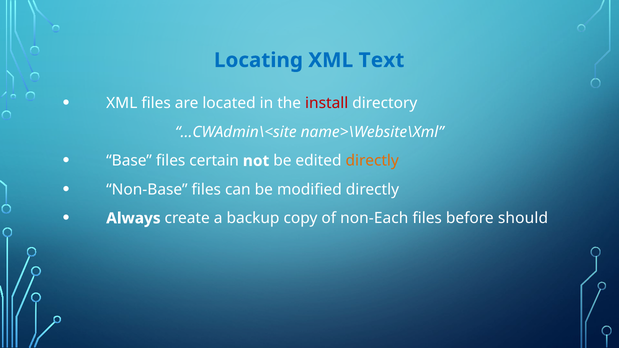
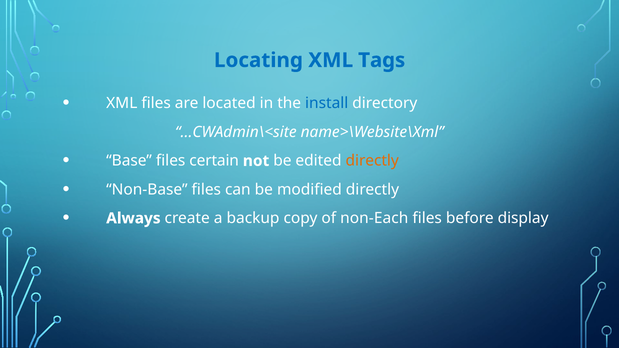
Text: Text -> Tags (382, 60)
install colour: red -> blue (327, 103)
should: should -> display (523, 218)
